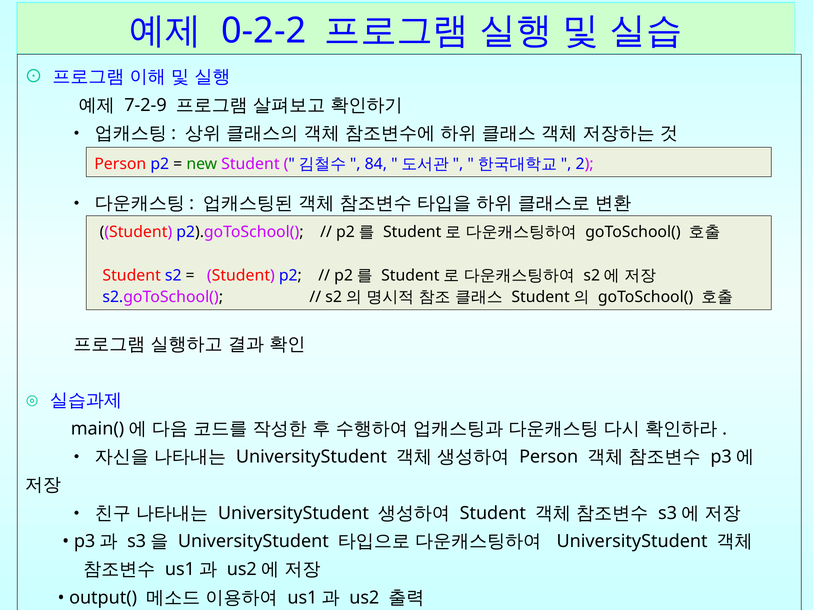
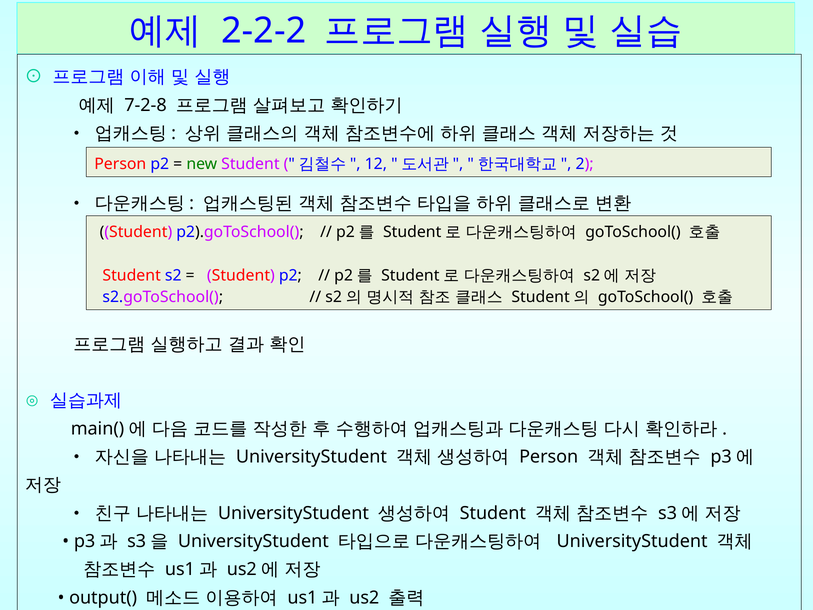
0-2-2: 0-2-2 -> 2-2-2 (264, 31)
7-2-9: 7-2-9 -> 7-2-8 (146, 105)
84: 84 -> 12 (376, 164)
